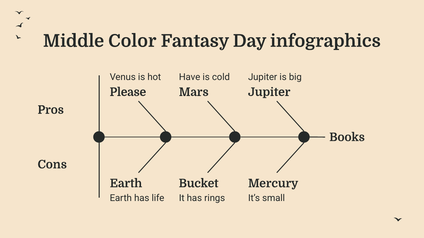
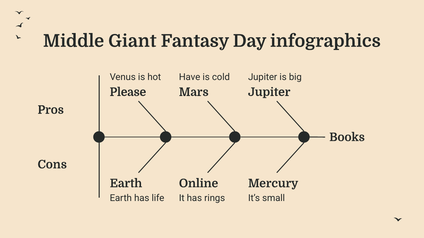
Color: Color -> Giant (132, 41)
Bucket: Bucket -> Online (199, 184)
